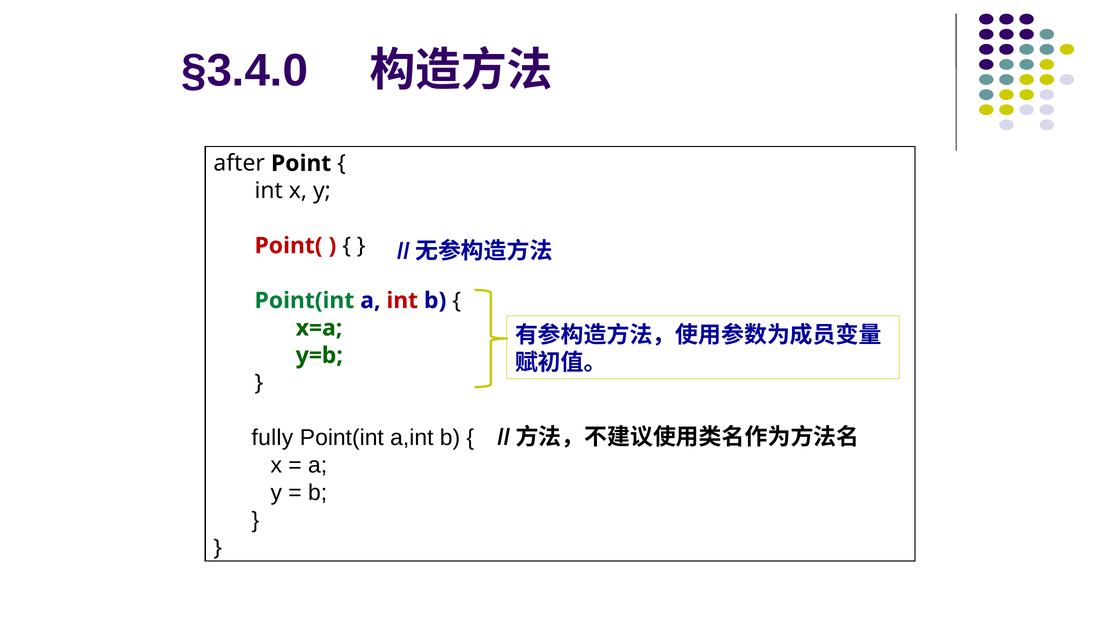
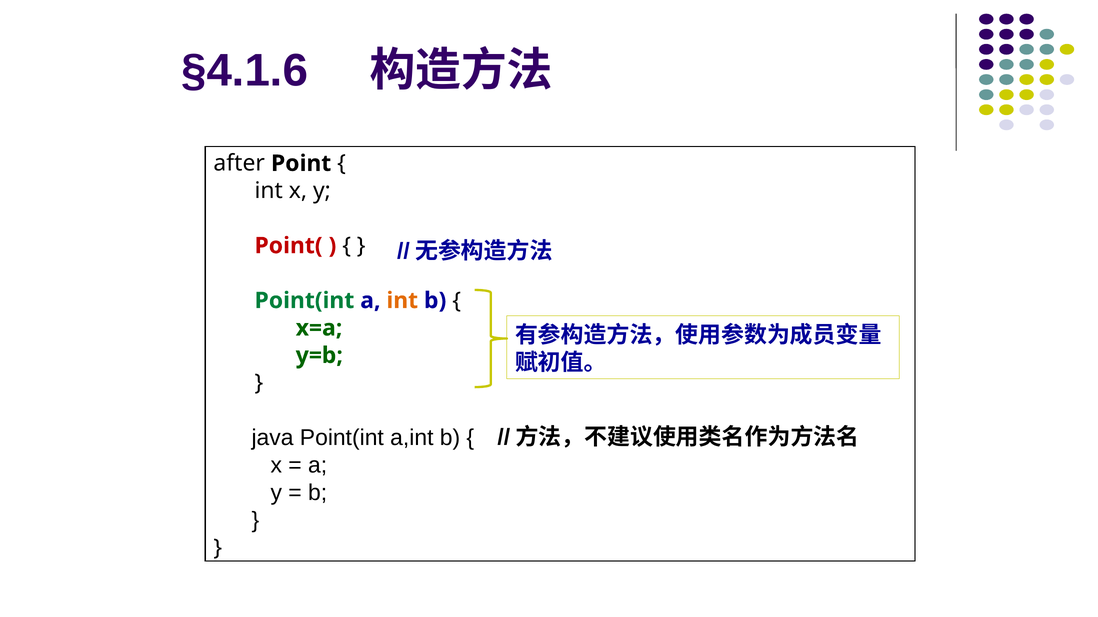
§3.4.0: §3.4.0 -> §4.1.6 (245, 71)
int colour: red -> orange (402, 301)
fully: fully -> java (273, 438)
